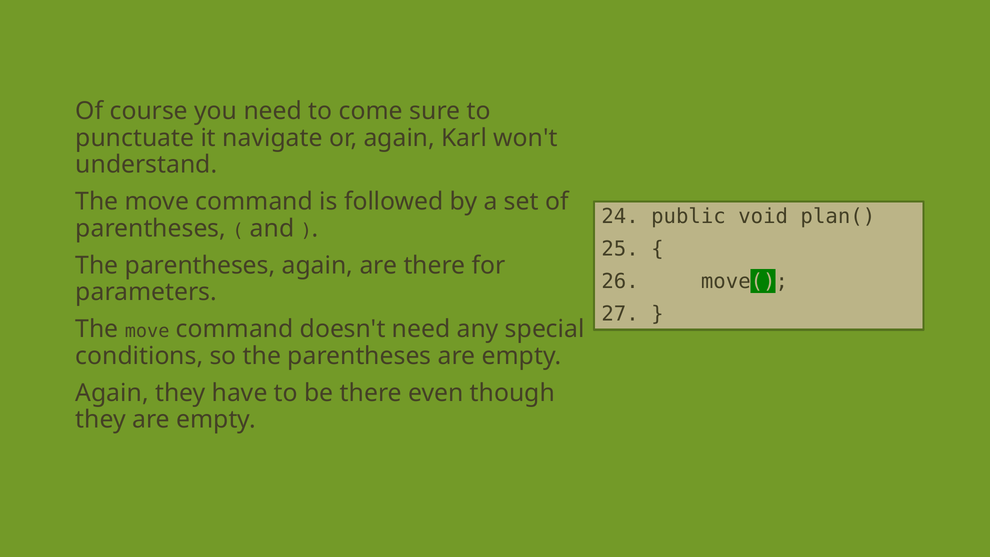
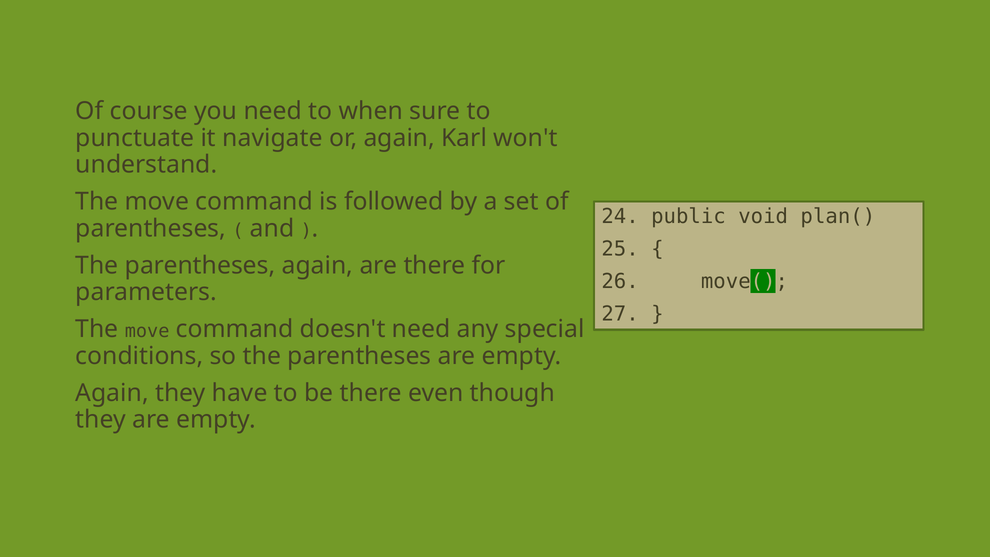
come: come -> when (371, 111)
